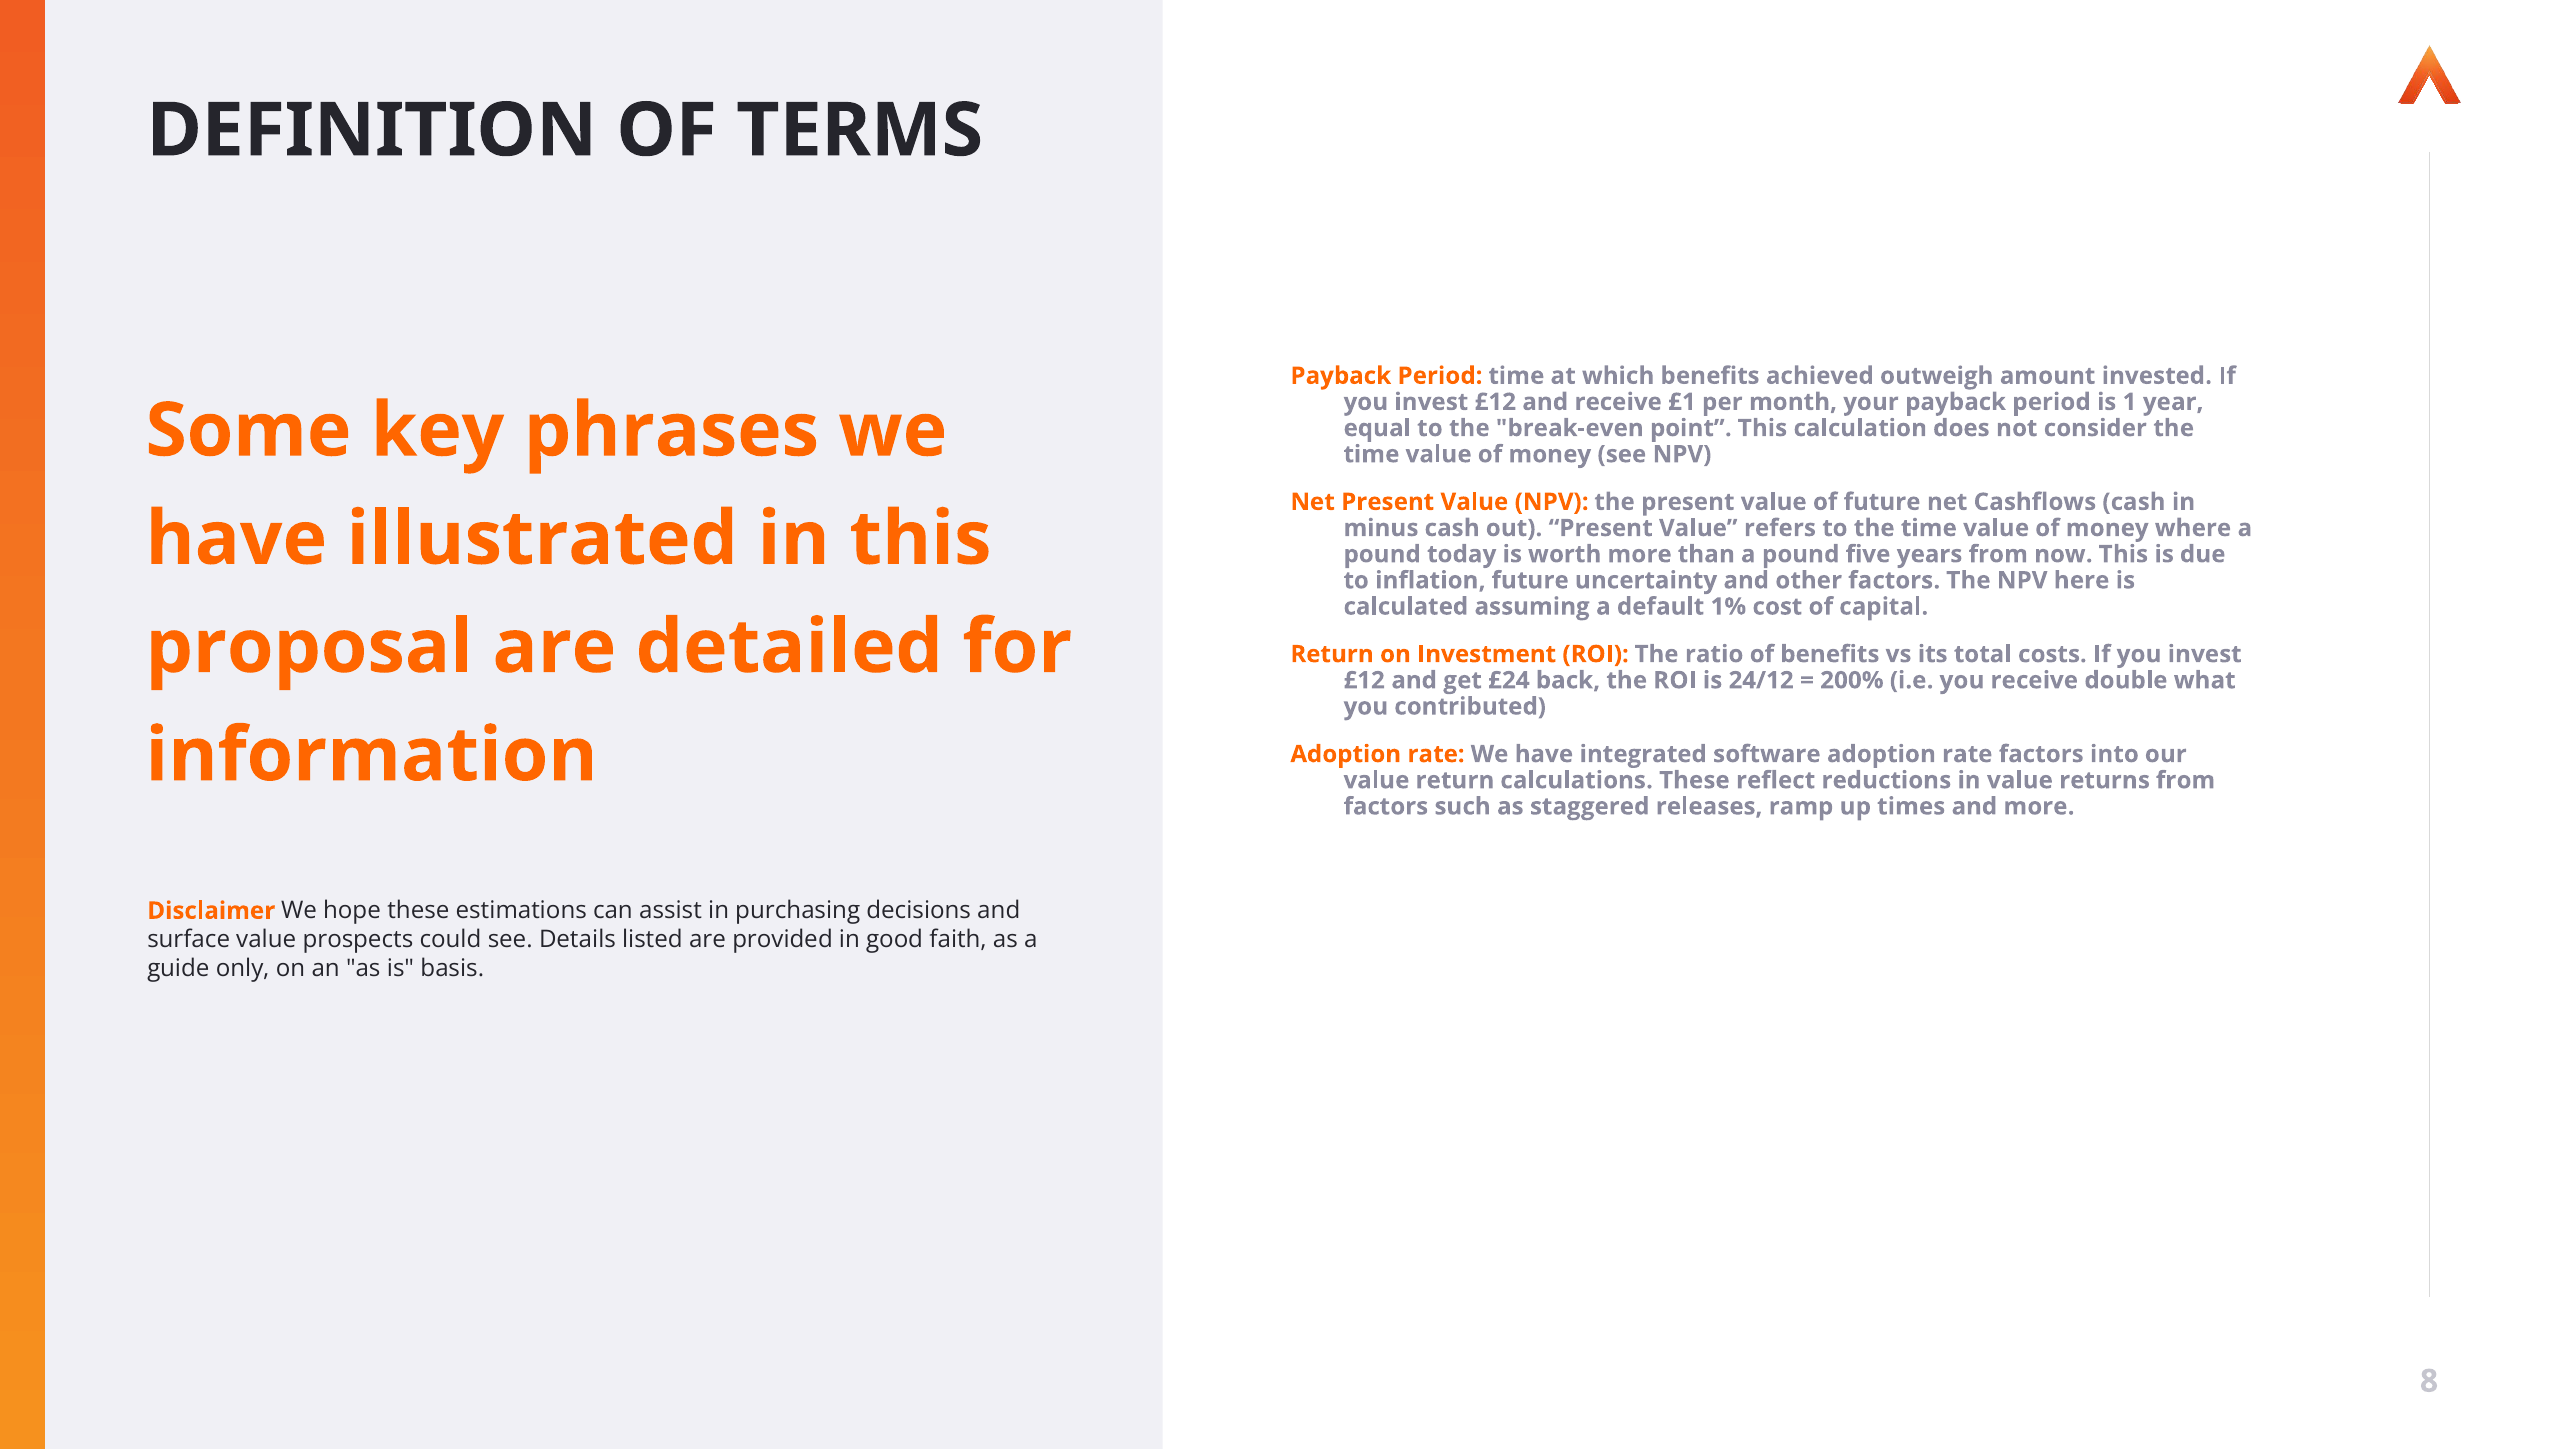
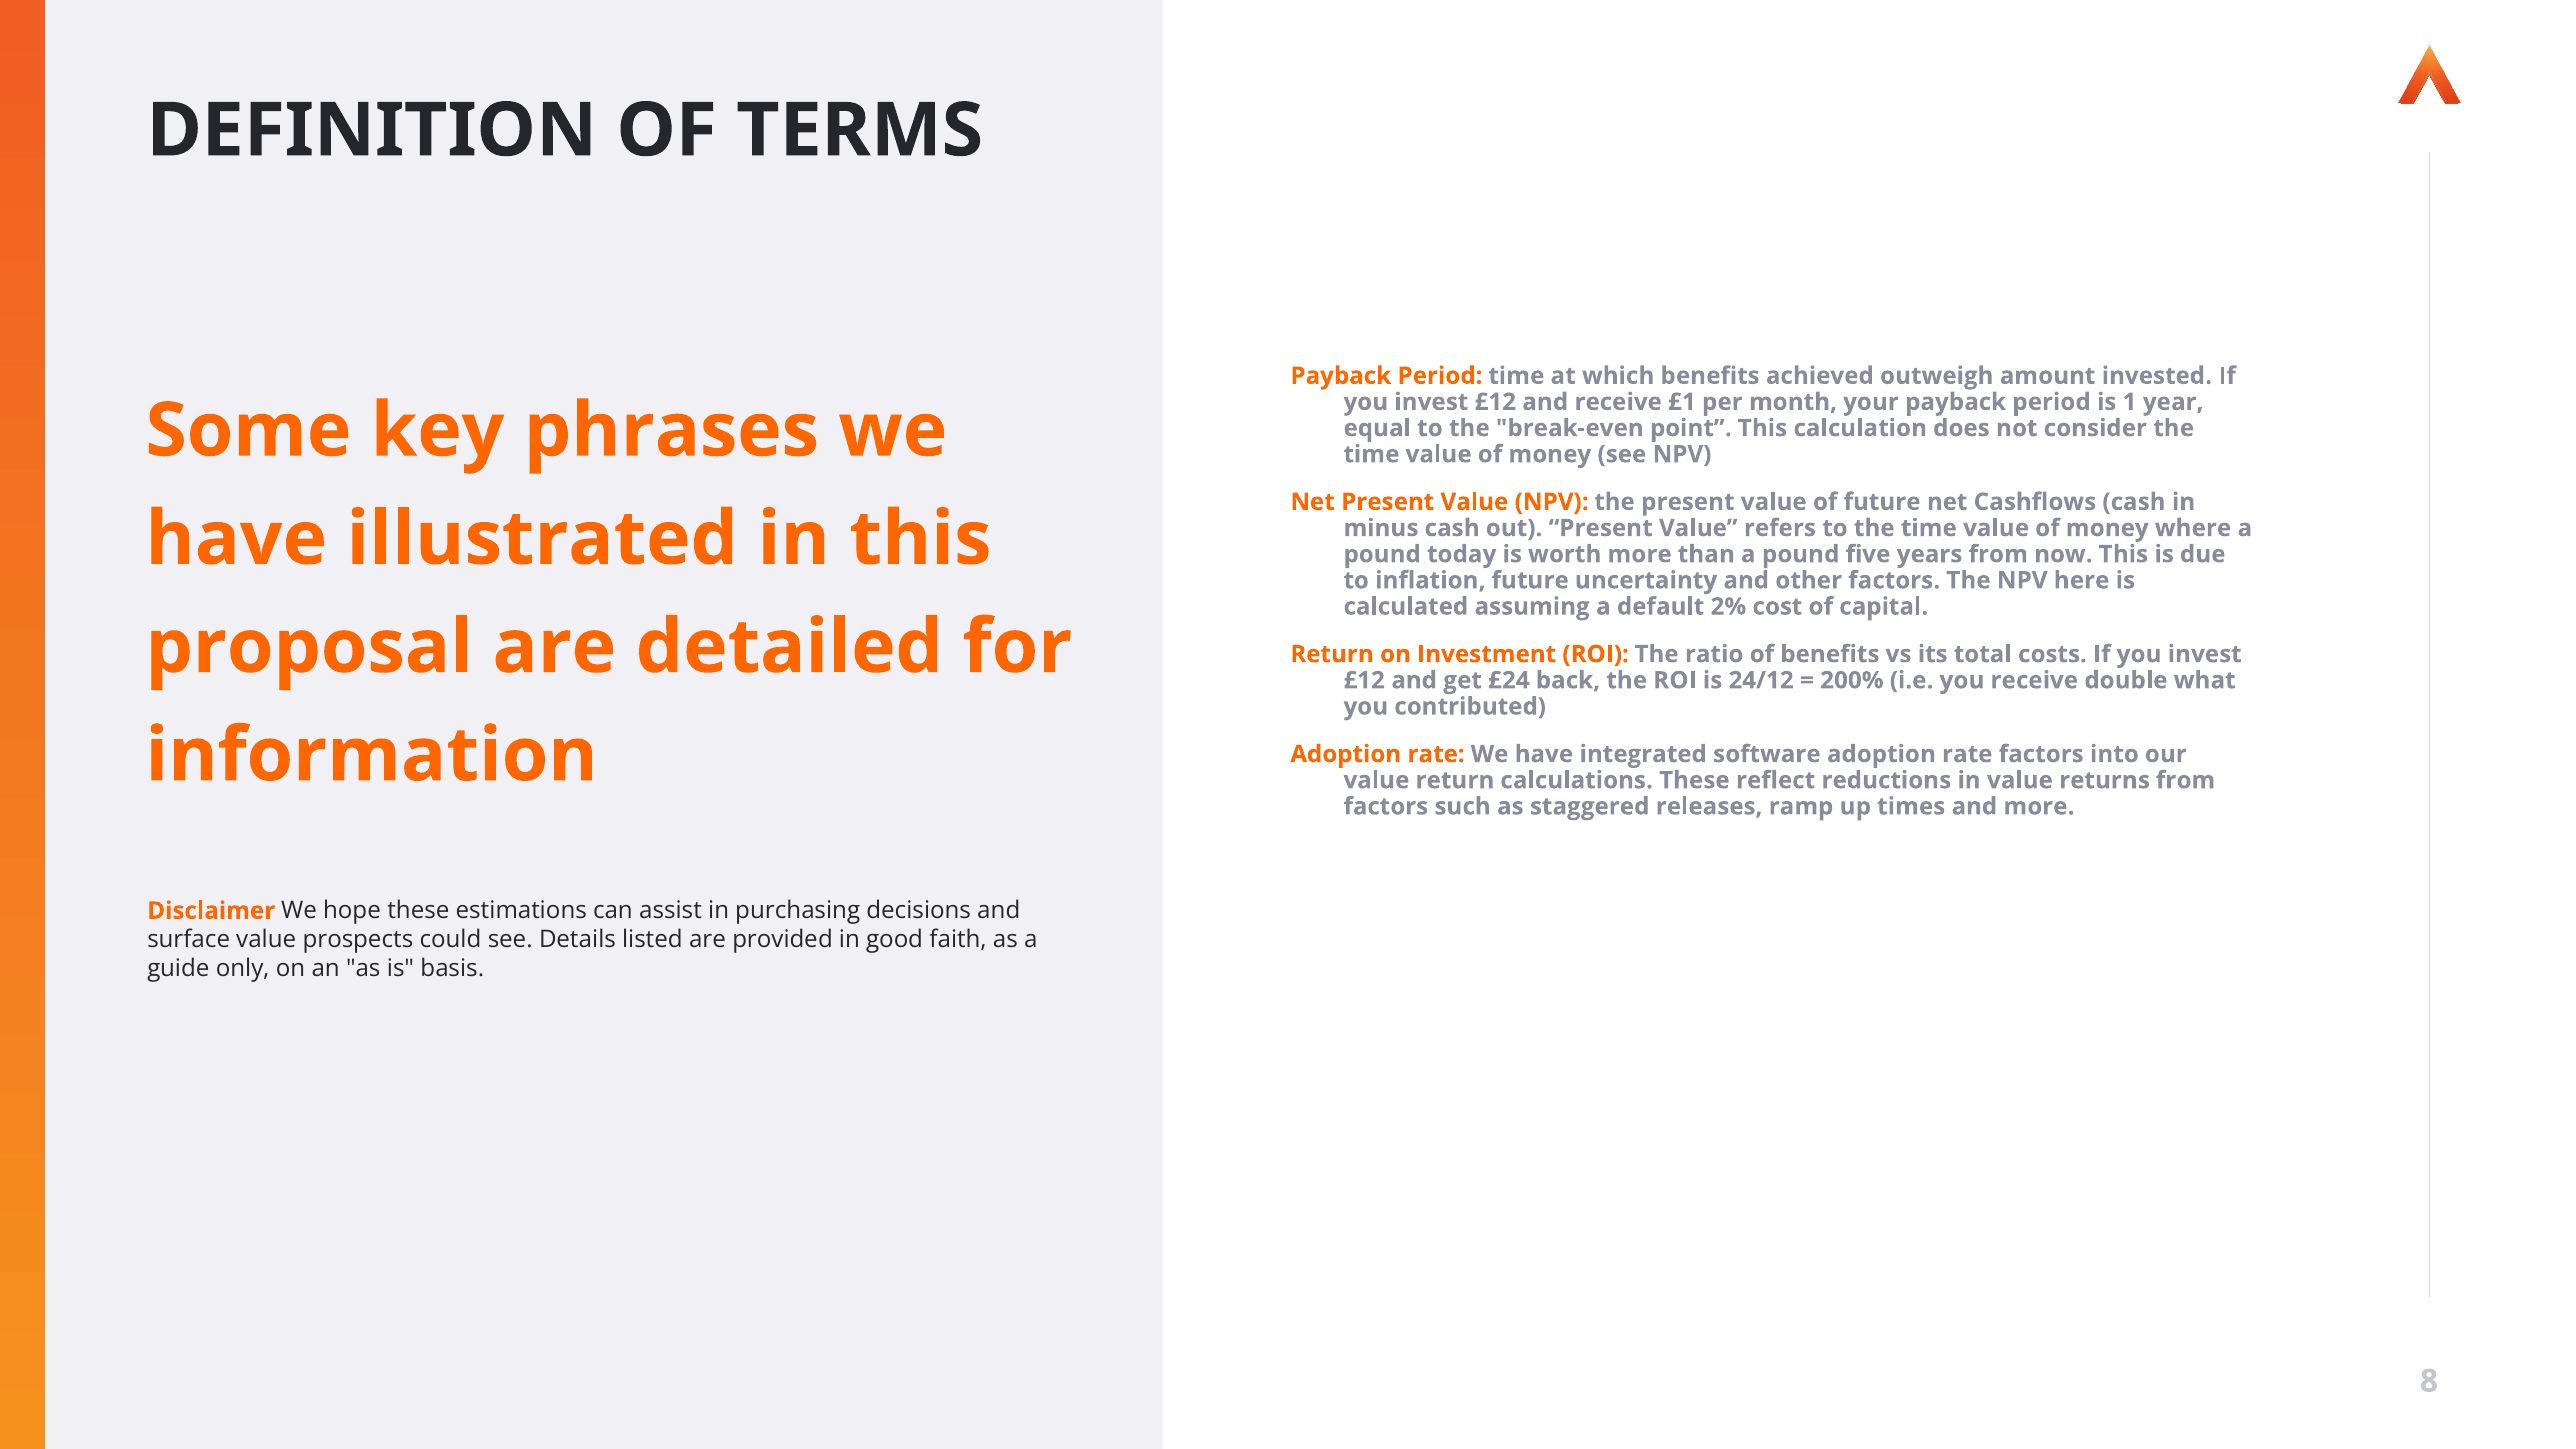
1%: 1% -> 2% (1728, 607)
